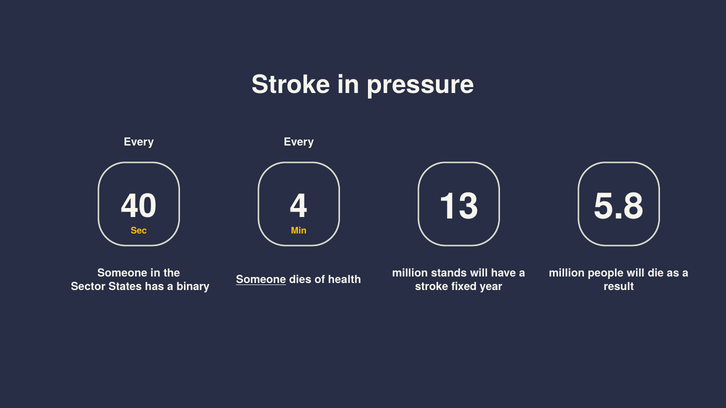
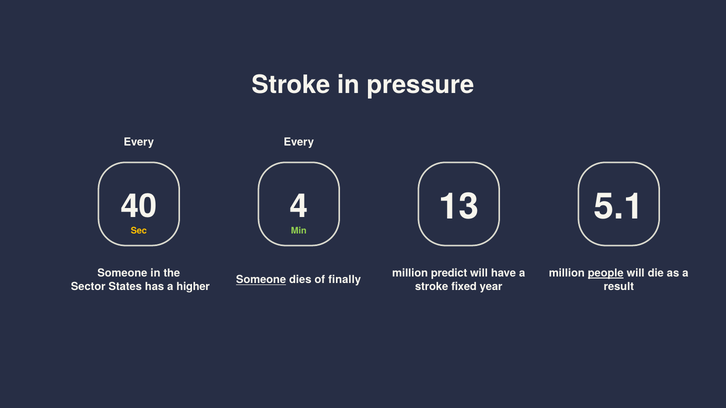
5.8: 5.8 -> 5.1 (619, 207)
Min colour: yellow -> light green (299, 231)
stands: stands -> predict (449, 273)
people underline: none -> present (606, 273)
health: health -> finally (345, 280)
binary: binary -> higher (193, 287)
